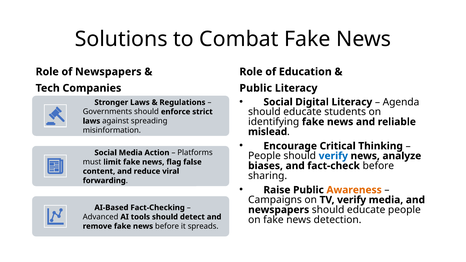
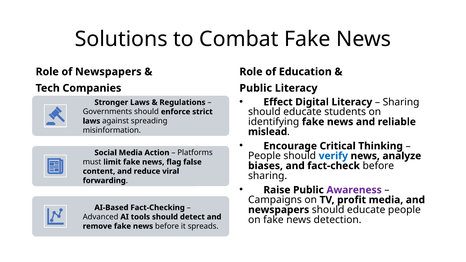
1️⃣ Social: Social -> Effect (278, 102)
Agenda: Agenda -> Sharing (401, 102)
Awareness colour: orange -> purple (354, 190)
TV verify: verify -> profit (352, 200)
